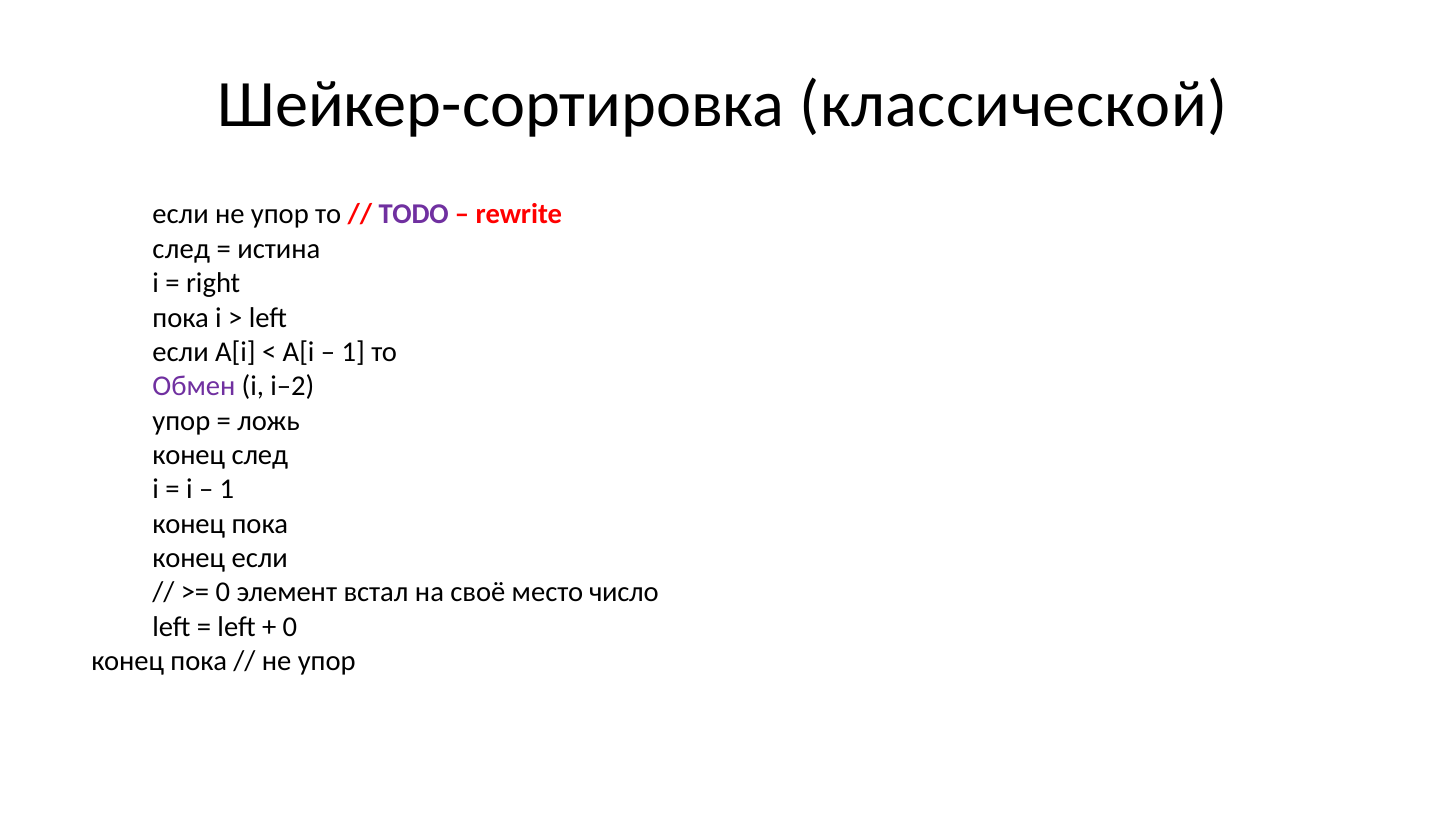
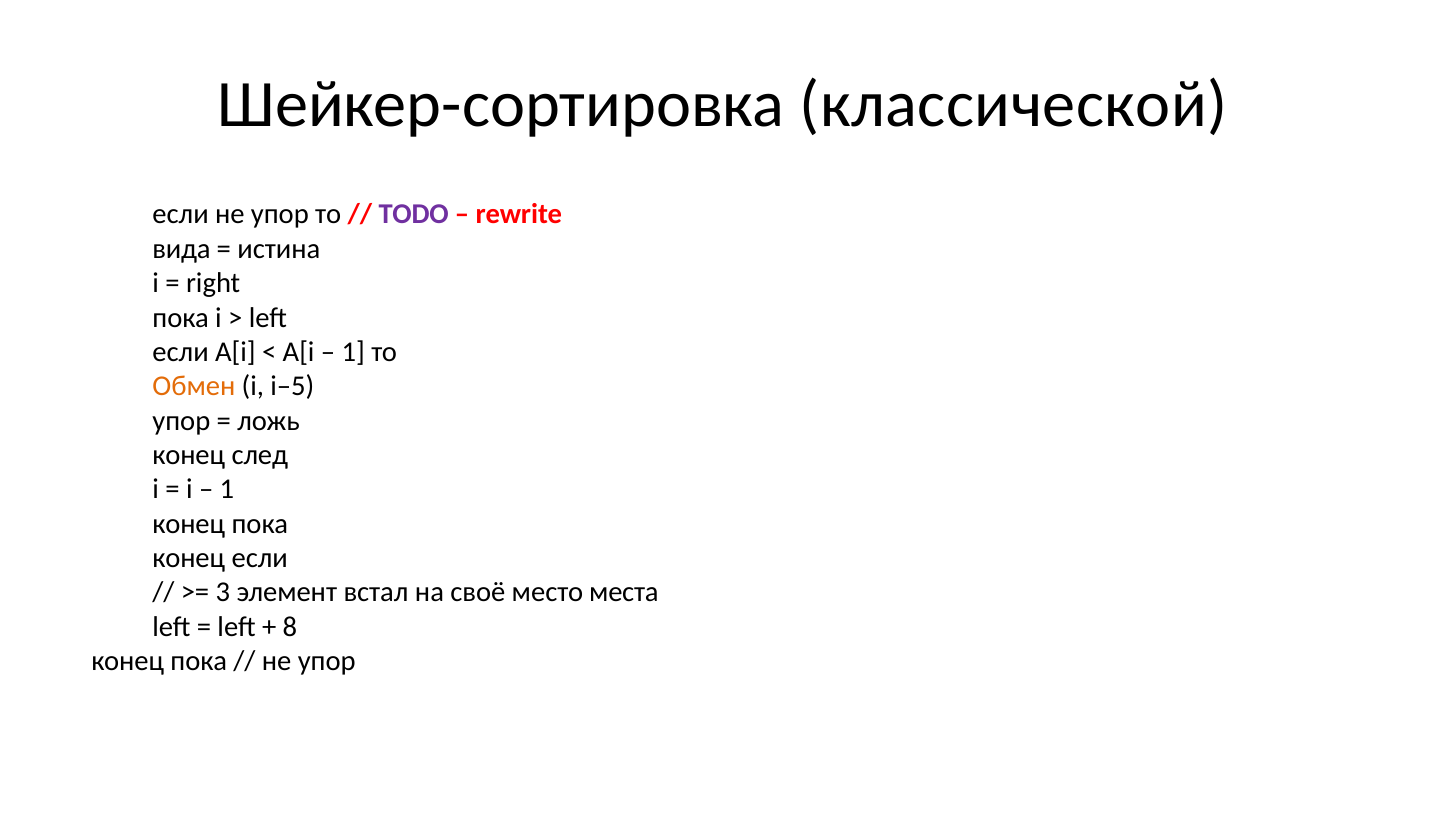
след: след -> вида (181, 249)
Обмен colour: purple -> orange (194, 386)
i–2: i–2 -> i–5 (292, 386)
0: 0 -> 3 (223, 592)
число: число -> места (624, 592)
0: 0 -> 8 (290, 627)
